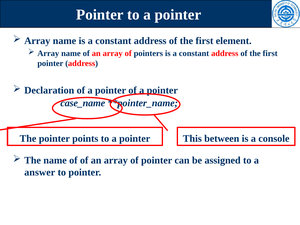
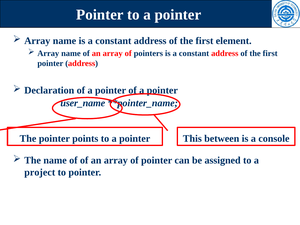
case_name: case_name -> user_name (83, 103)
answer: answer -> project (40, 172)
